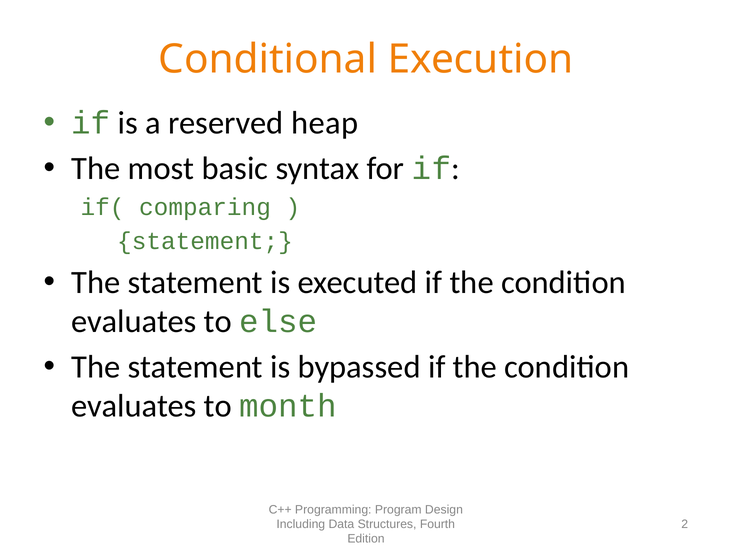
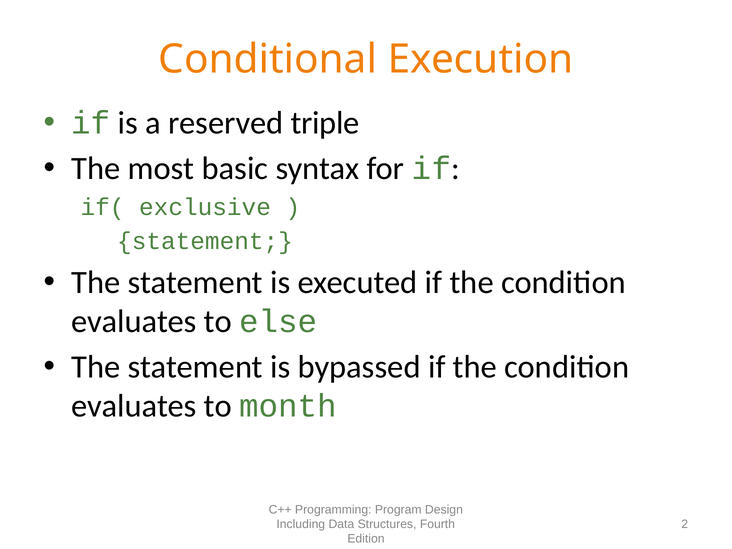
heap: heap -> triple (325, 123)
comparing: comparing -> exclusive (205, 207)
